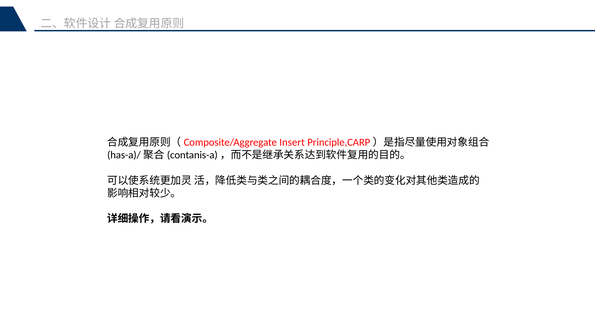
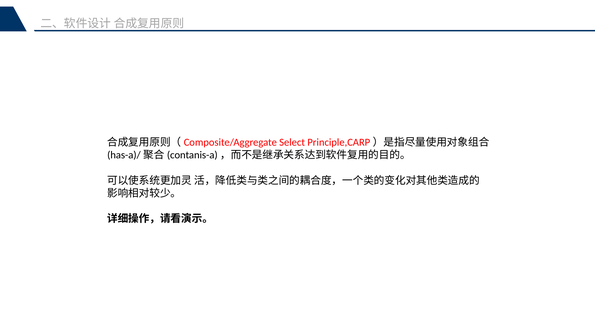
Insert: Insert -> Select (292, 142)
